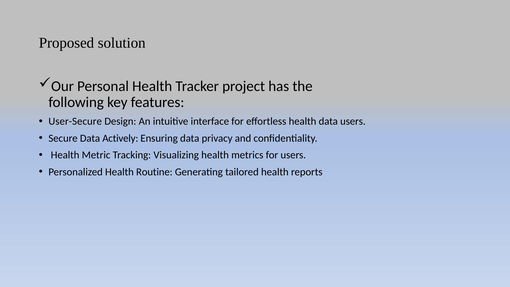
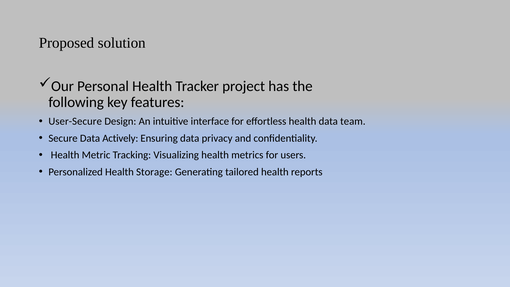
data users: users -> team (353, 121)
Routine: Routine -> Storage (154, 172)
